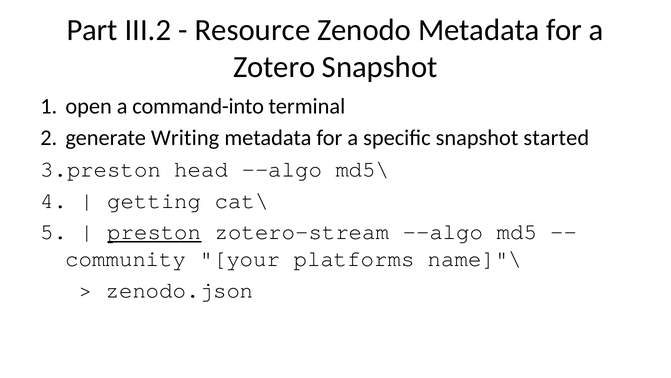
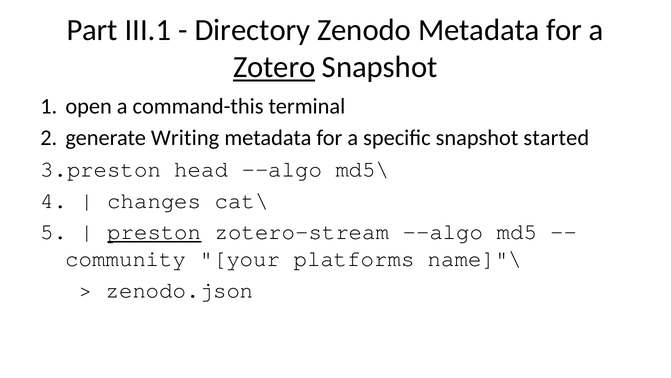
III.2: III.2 -> III.1 (148, 30)
Resource: Resource -> Directory (252, 30)
Zotero underline: none -> present (274, 67)
command-into: command-into -> command-this (198, 106)
getting: getting -> changes (154, 200)
